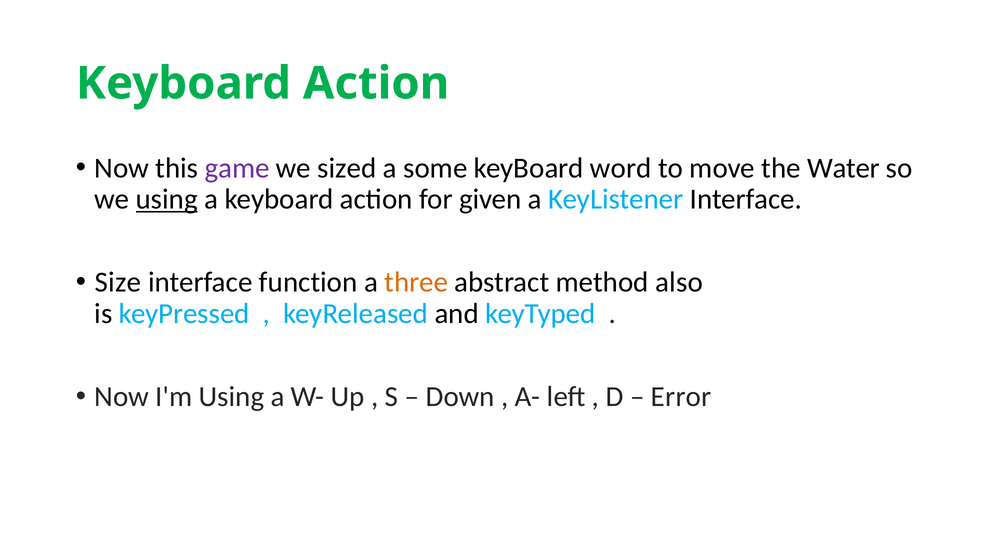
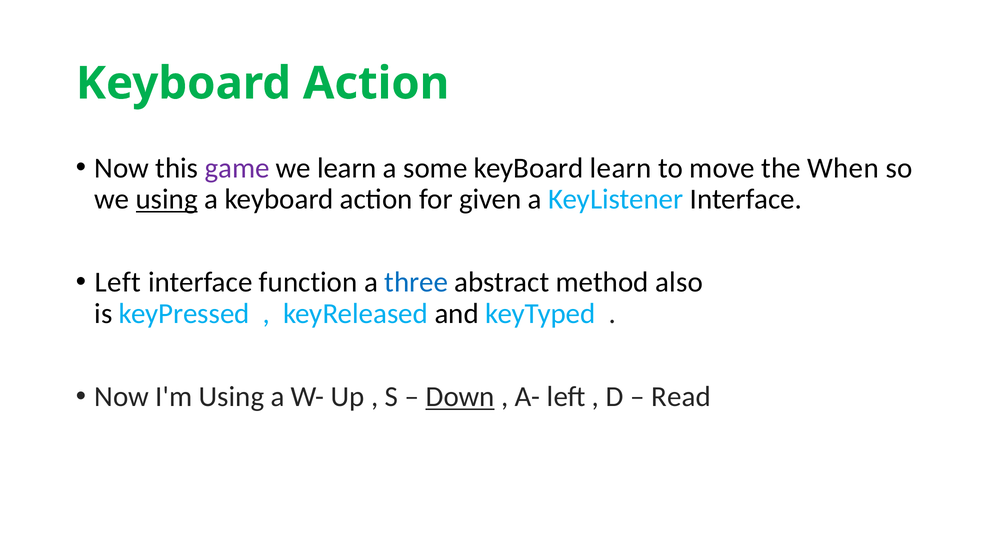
we sized: sized -> learn (347, 168)
keyBoard word: word -> learn (621, 168)
Water: Water -> When (843, 168)
Size: Size -> Left (118, 282)
three colour: orange -> blue (416, 282)
Down underline: none -> present (460, 397)
Error: Error -> Read (681, 397)
